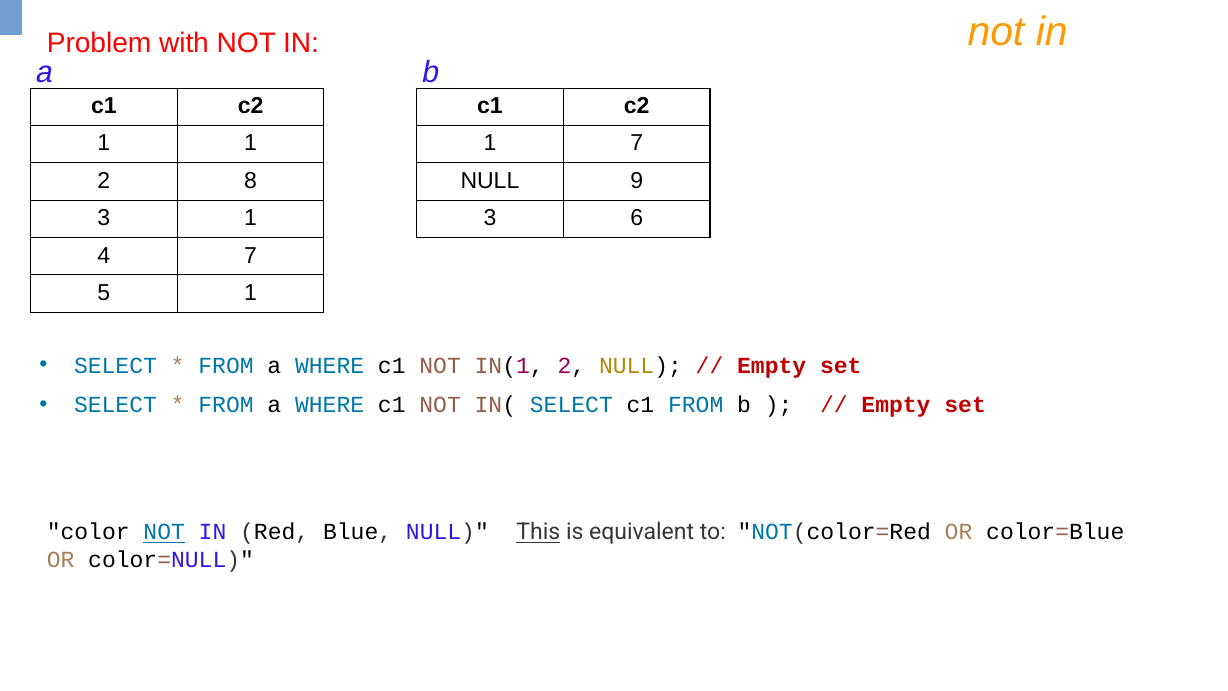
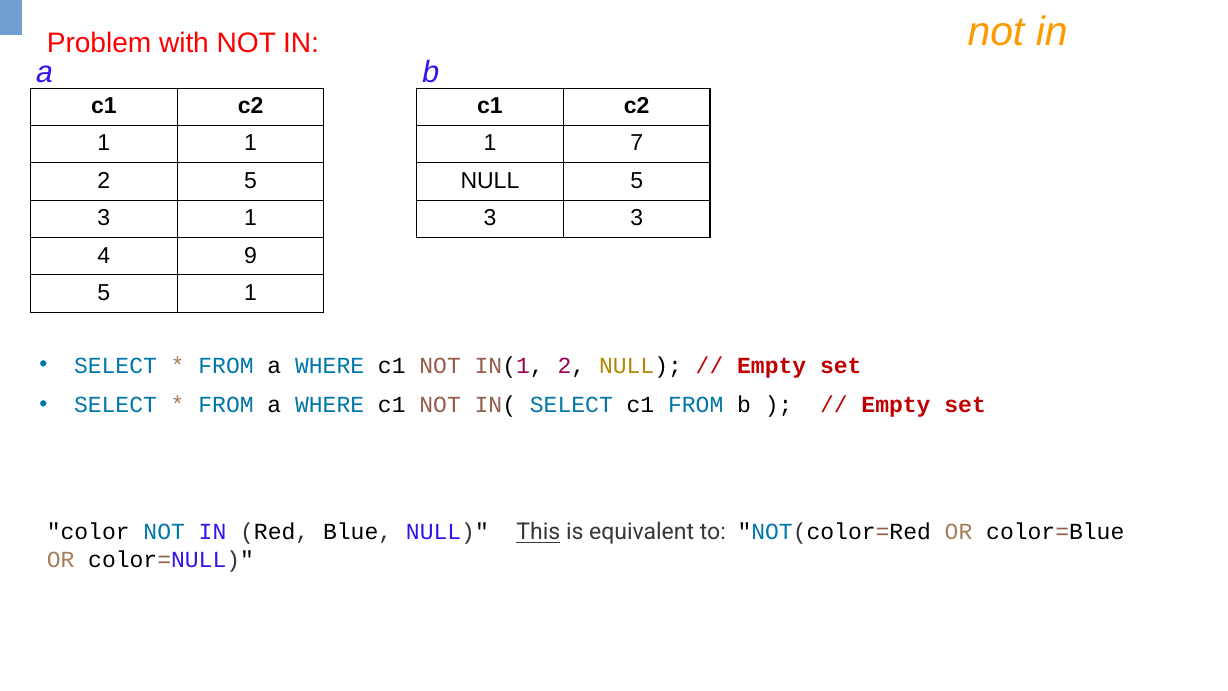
2 8: 8 -> 5 (251, 181)
NULL 9: 9 -> 5 (637, 181)
3 6: 6 -> 3 (637, 218)
4 7: 7 -> 9 (251, 255)
NOT underline: present -> none (164, 532)
